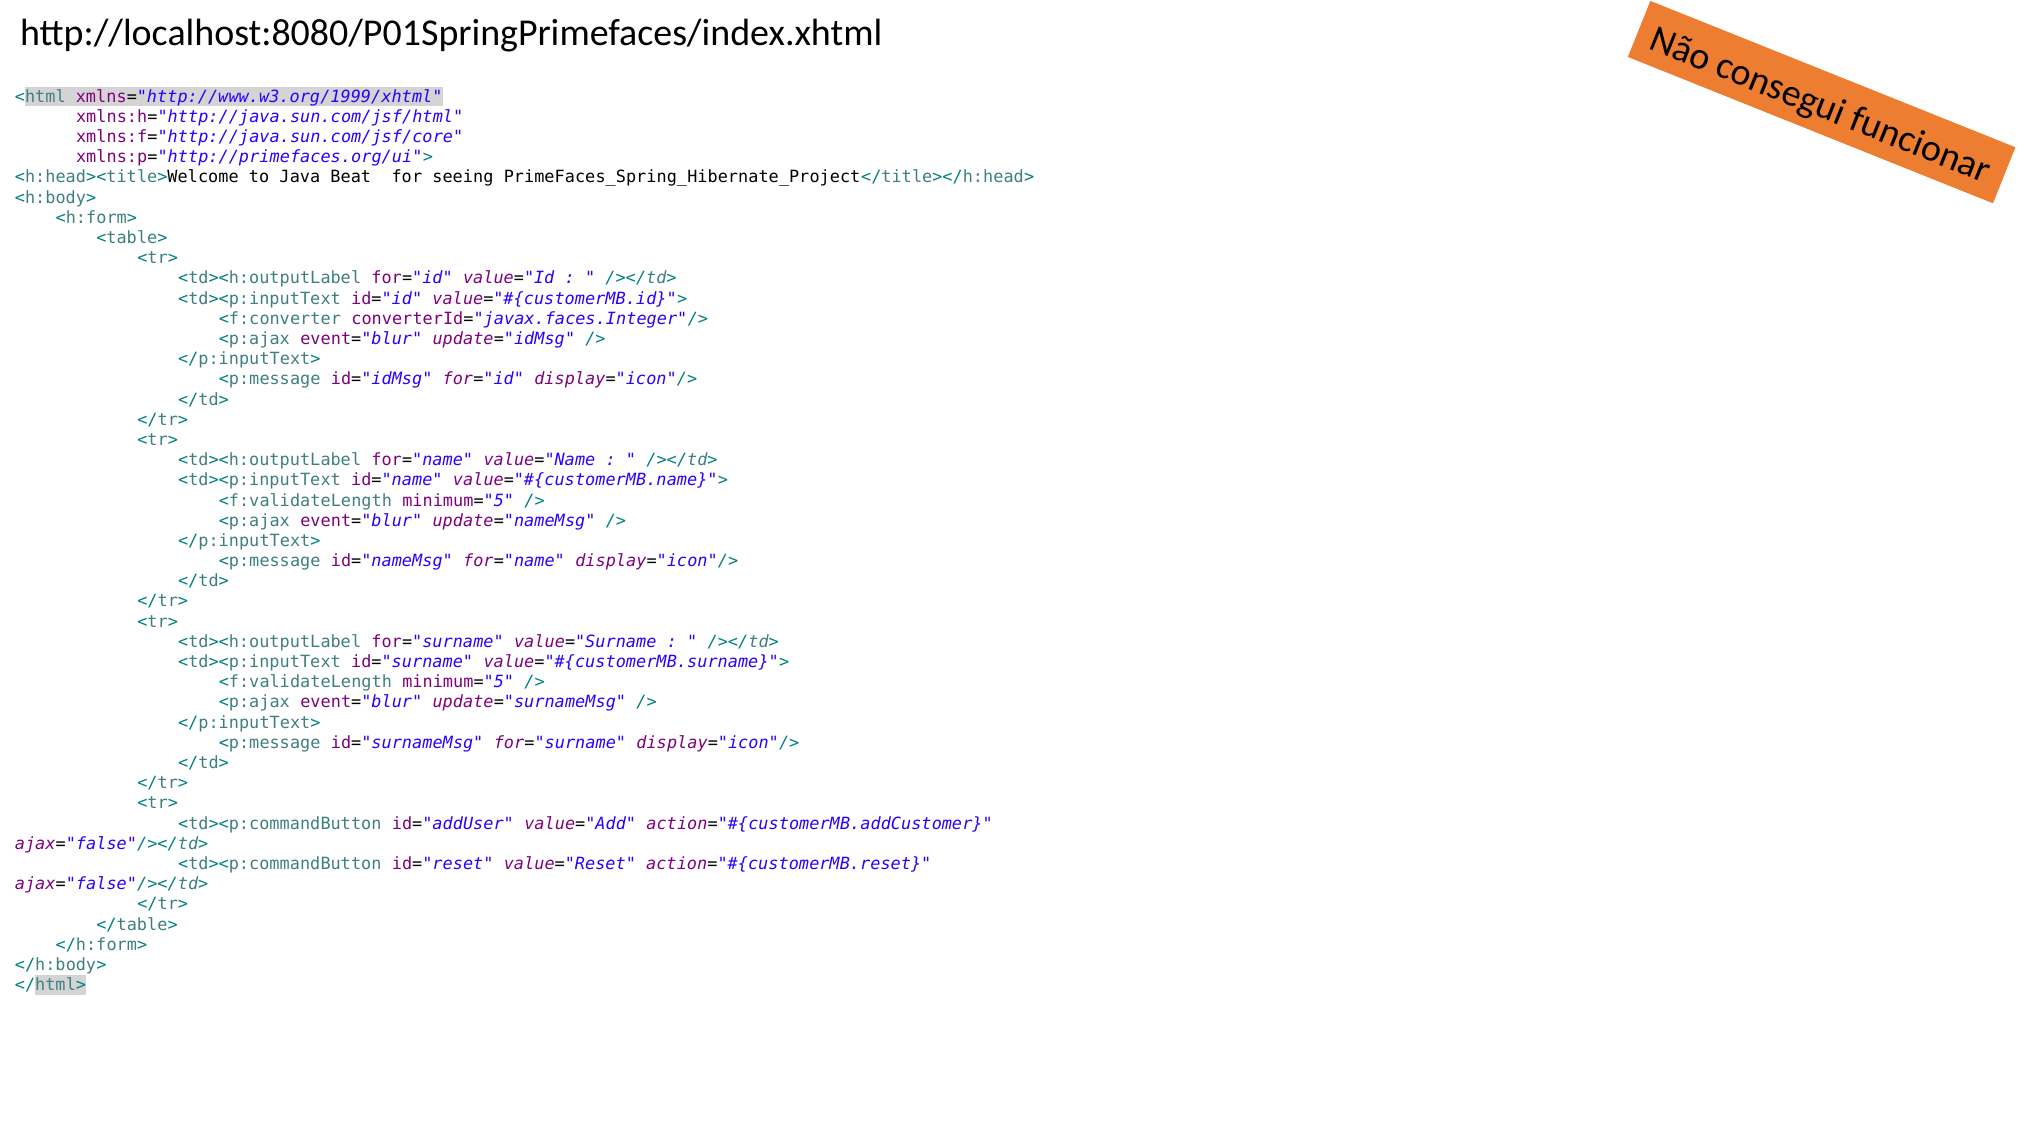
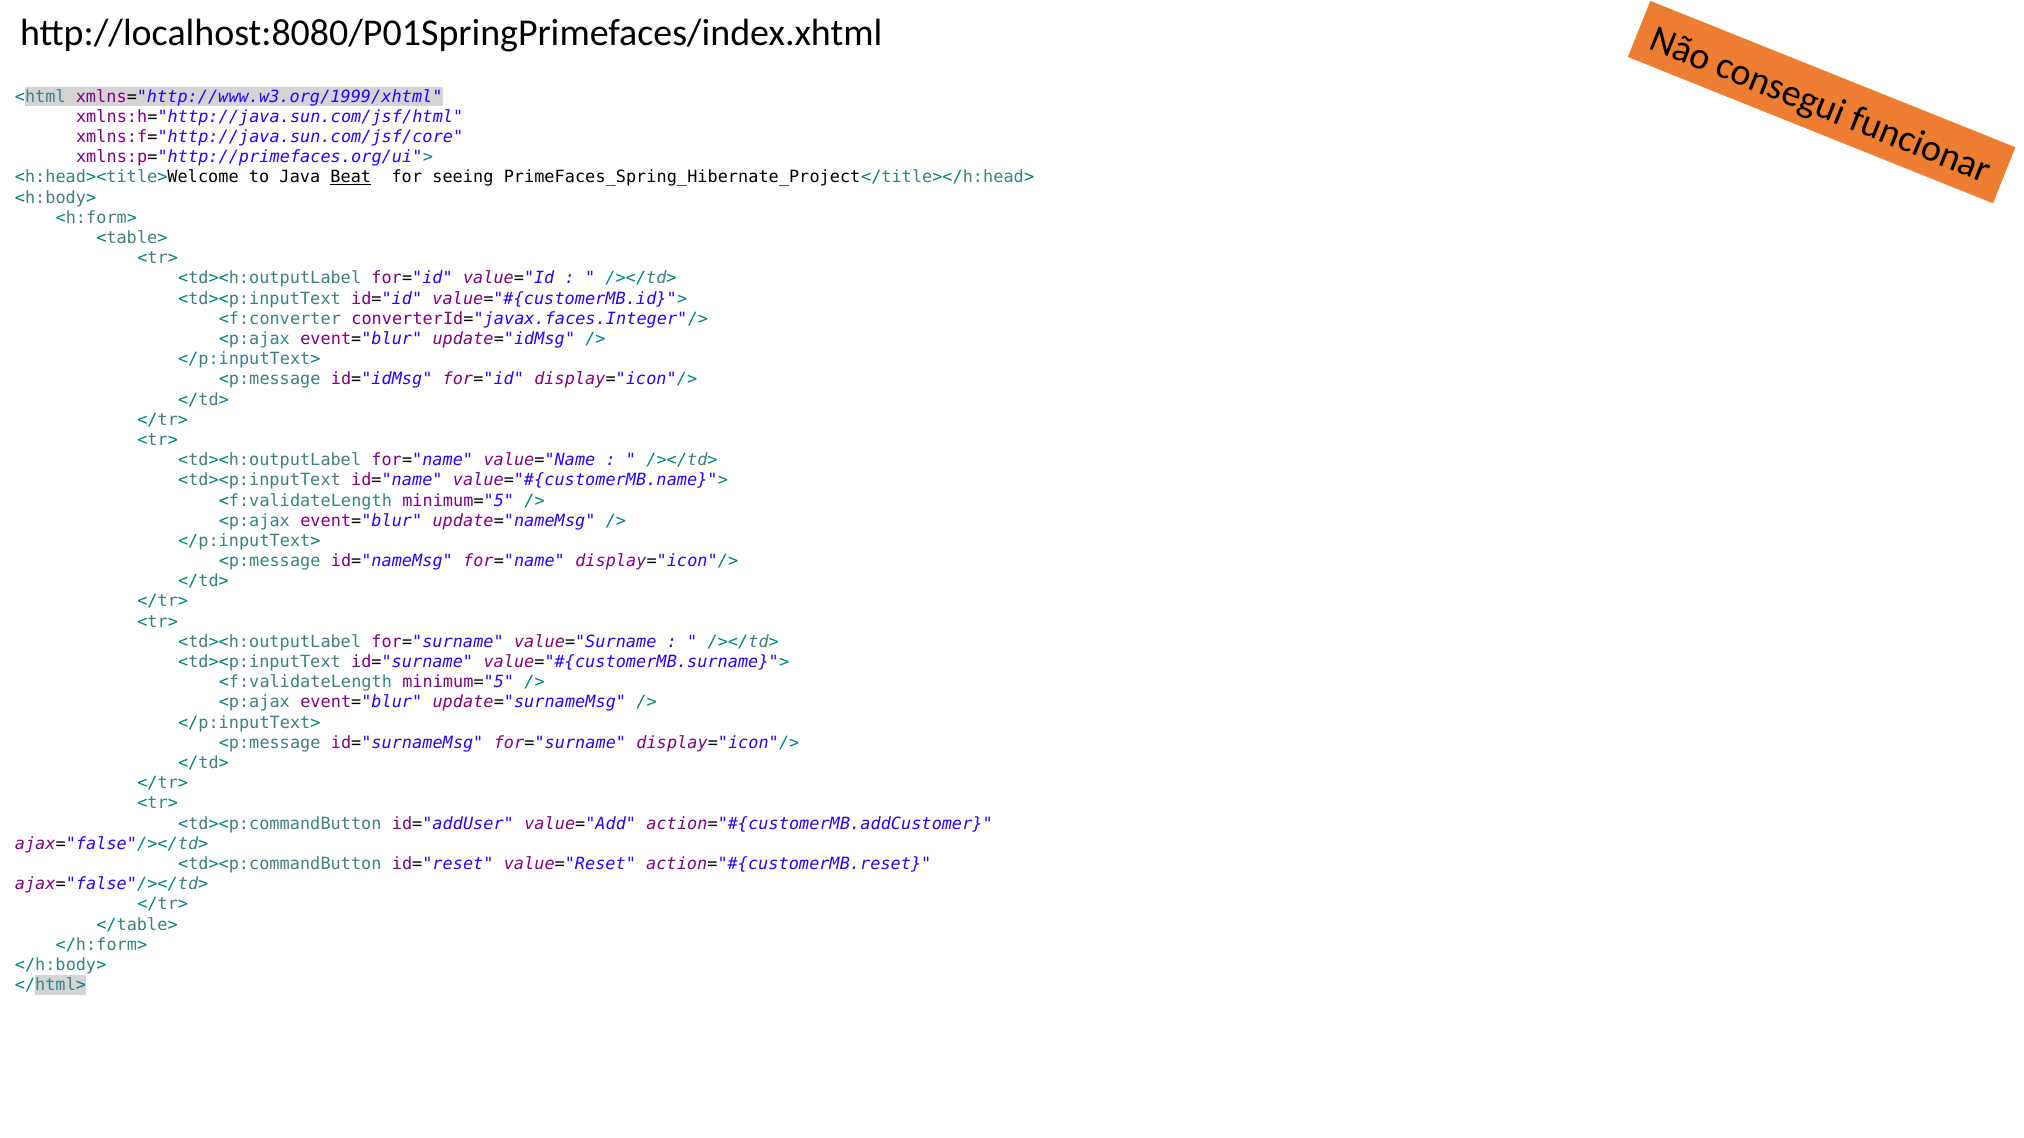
Beat underline: none -> present (351, 177)
